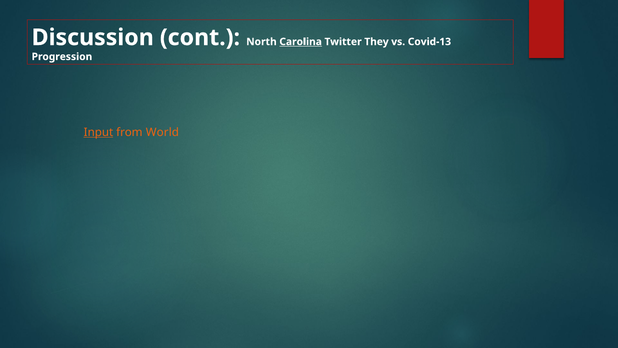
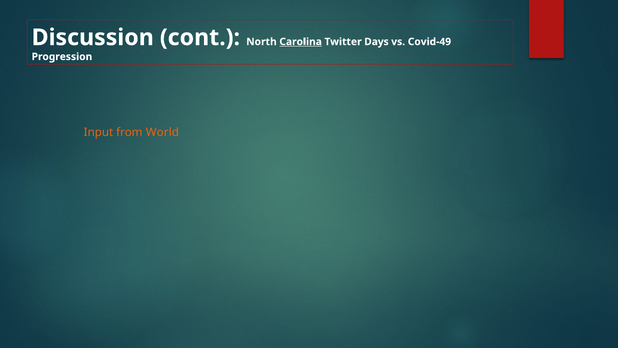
They: They -> Days (376, 42)
Covid-13: Covid-13 -> Covid-49 (429, 42)
Input underline: present -> none (98, 132)
